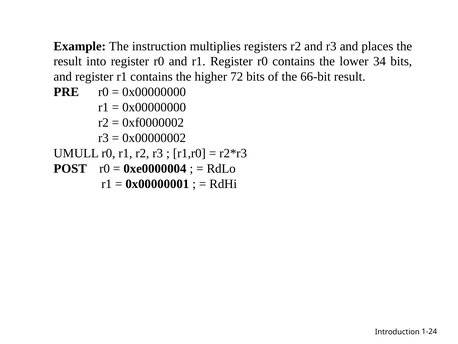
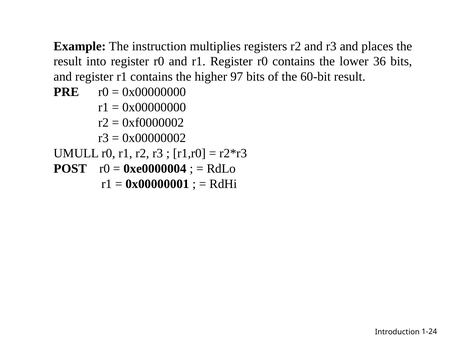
34: 34 -> 36 (380, 61)
72: 72 -> 97 (237, 77)
66-bit: 66-bit -> 60-bit (316, 77)
